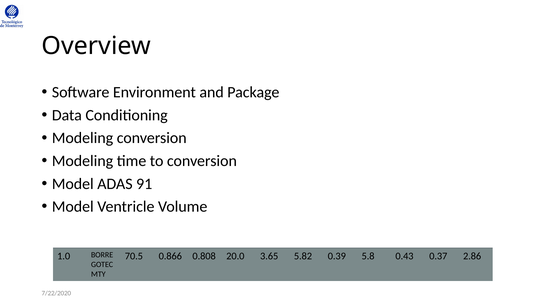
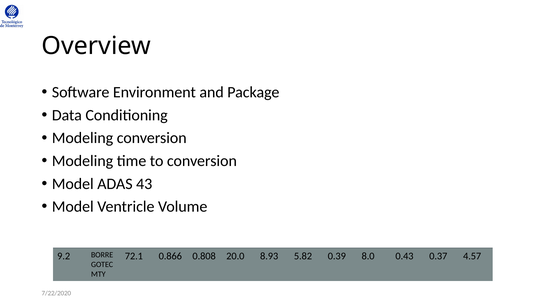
91: 91 -> 43 (144, 184)
1.0: 1.0 -> 9.2 (64, 256)
70.5: 70.5 -> 72.1 (134, 256)
3.65: 3.65 -> 8.93 (269, 256)
5.8: 5.8 -> 8.0 (368, 256)
2.86: 2.86 -> 4.57 (472, 256)
